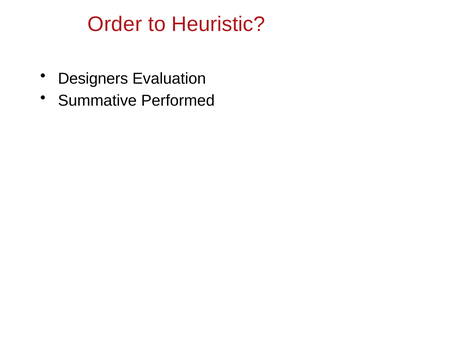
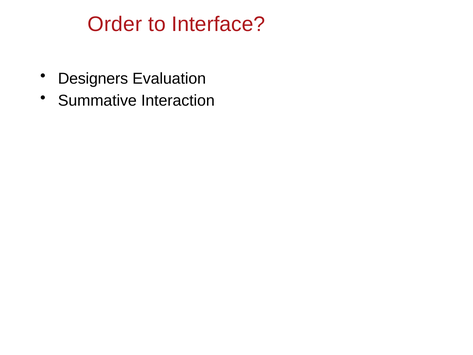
Heuristic: Heuristic -> Interface (218, 24)
Performed: Performed -> Interaction (178, 101)
